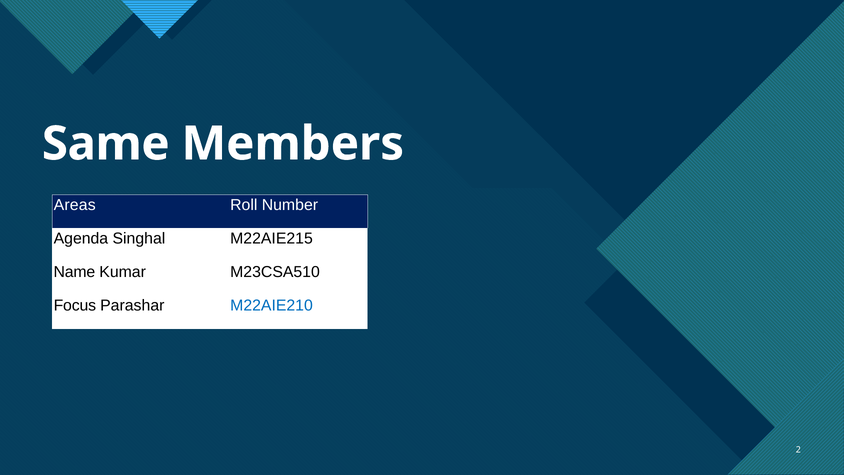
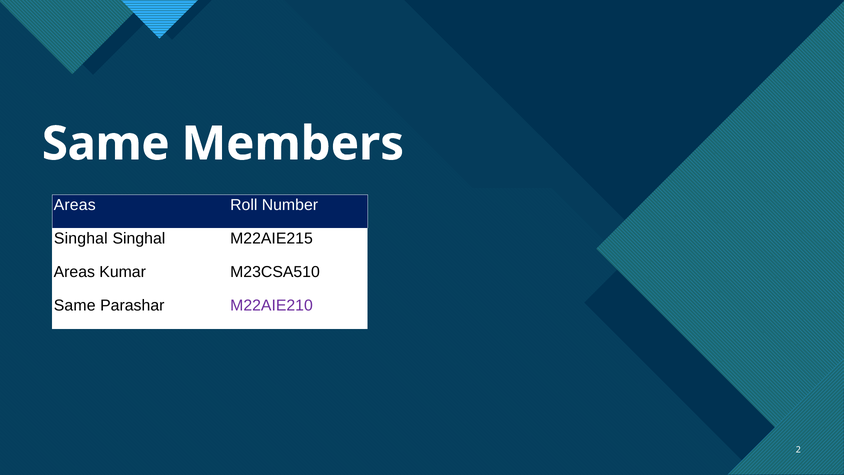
Agenda: Agenda -> Singhal (81, 238)
Name: Name -> Areas (74, 272)
Focus: Focus -> Same (75, 305)
M22AIE210 colour: blue -> purple (272, 305)
